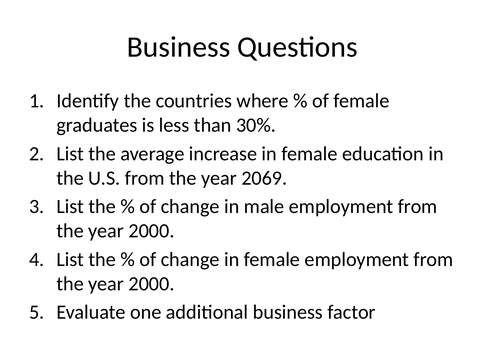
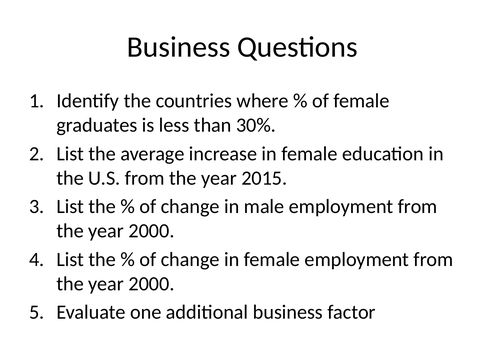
2069: 2069 -> 2015 (264, 178)
